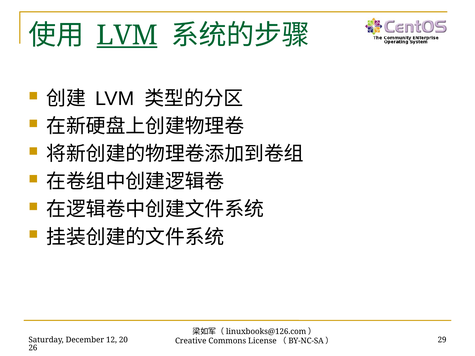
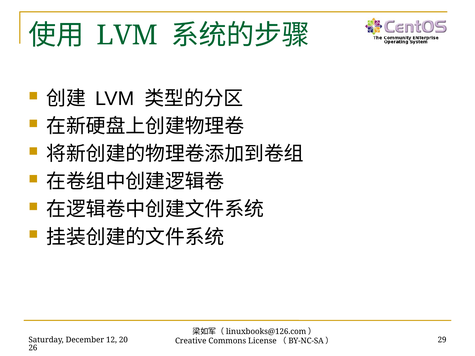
LVM underline: present -> none (127, 35)
